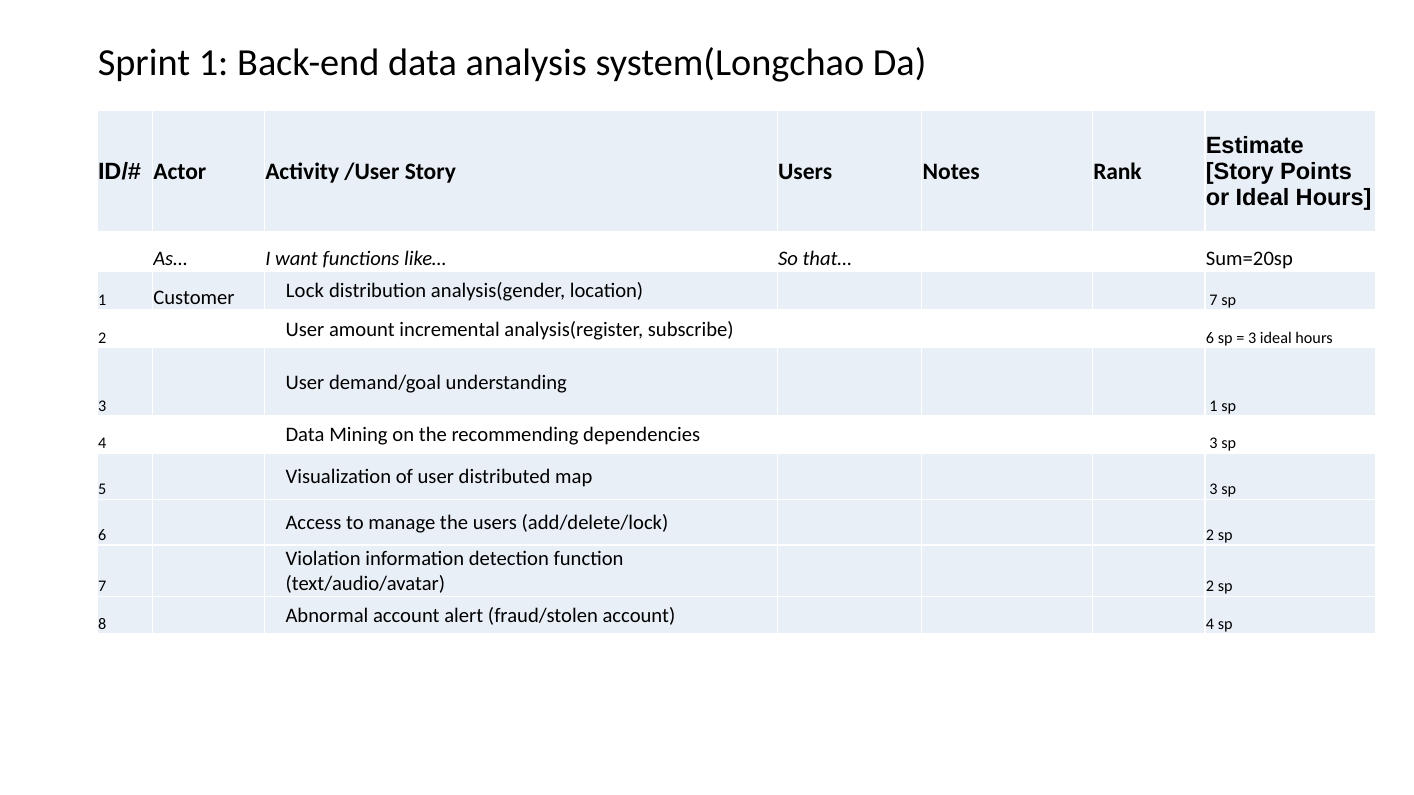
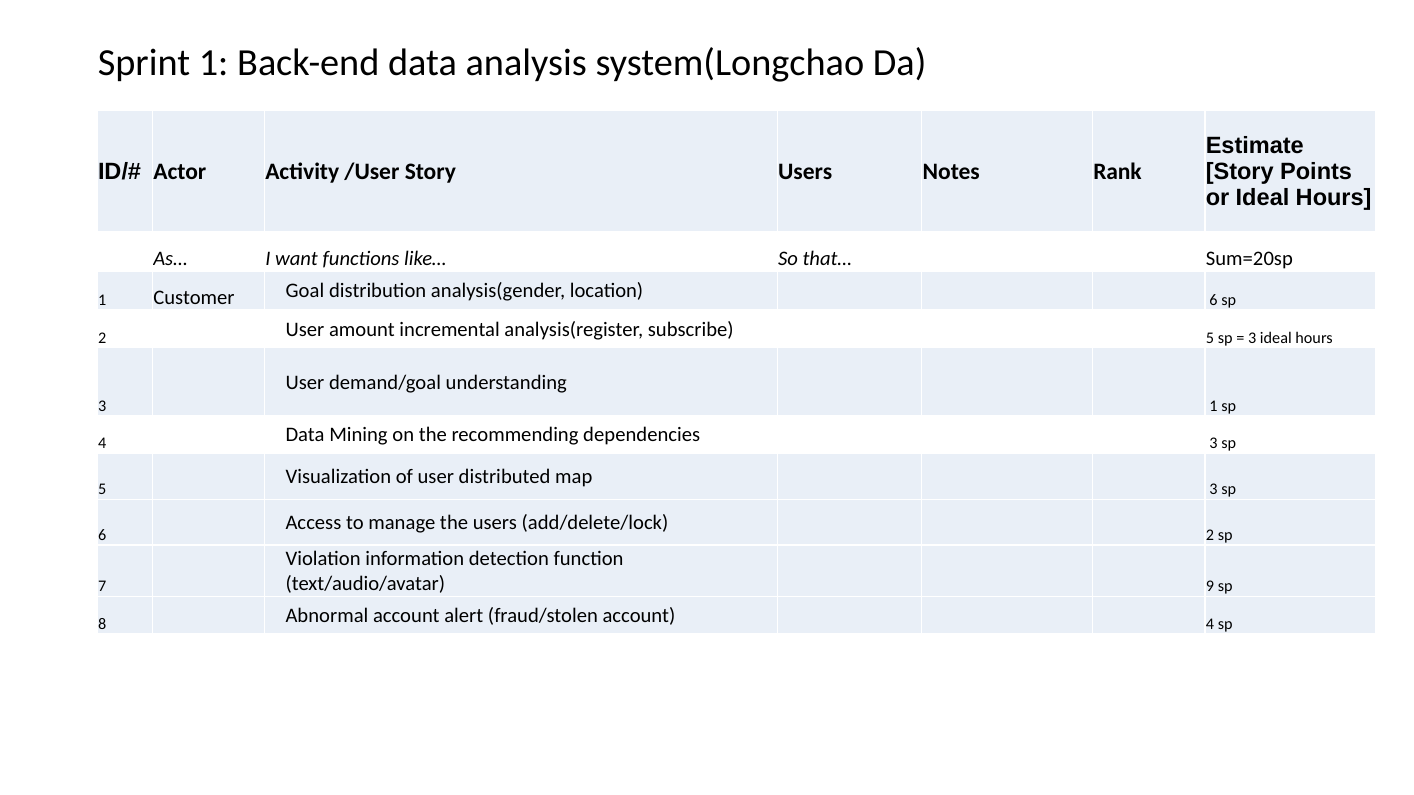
Lock: Lock -> Goal (305, 291)
location 7: 7 -> 6 (1214, 300)
subscribe 6: 6 -> 5 (1210, 338)
text/audio/avatar 2: 2 -> 9 (1210, 587)
